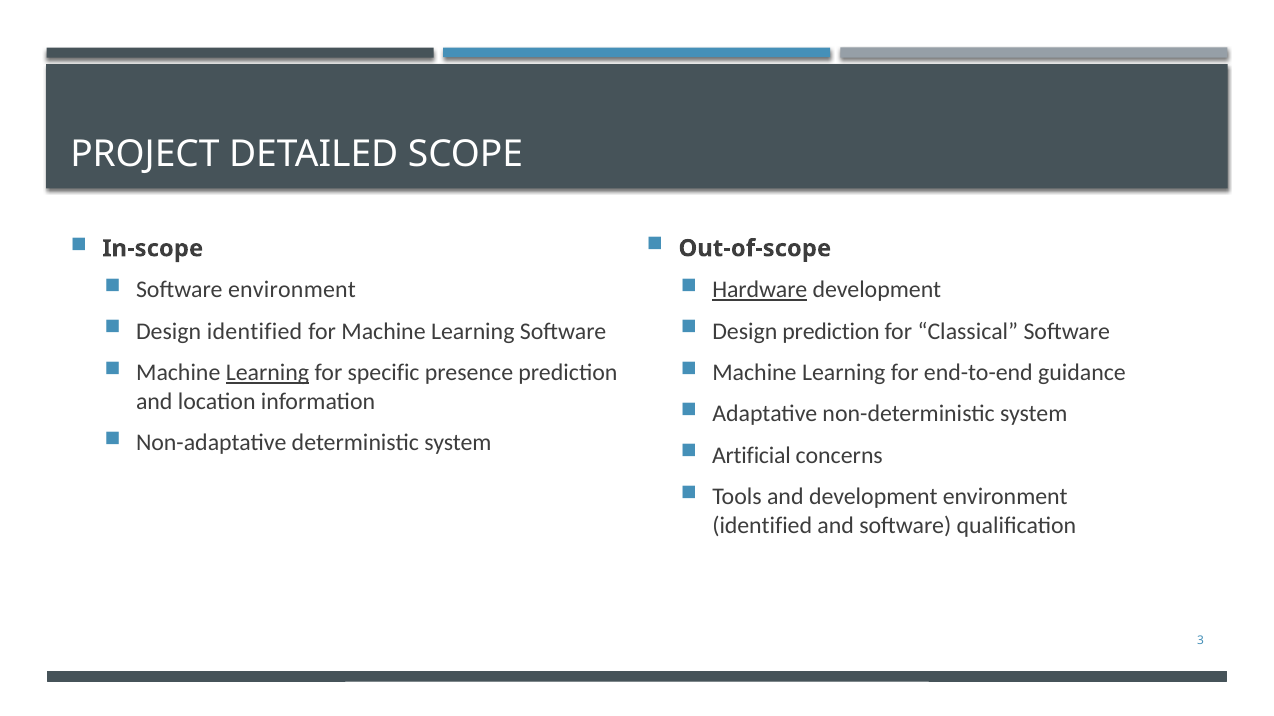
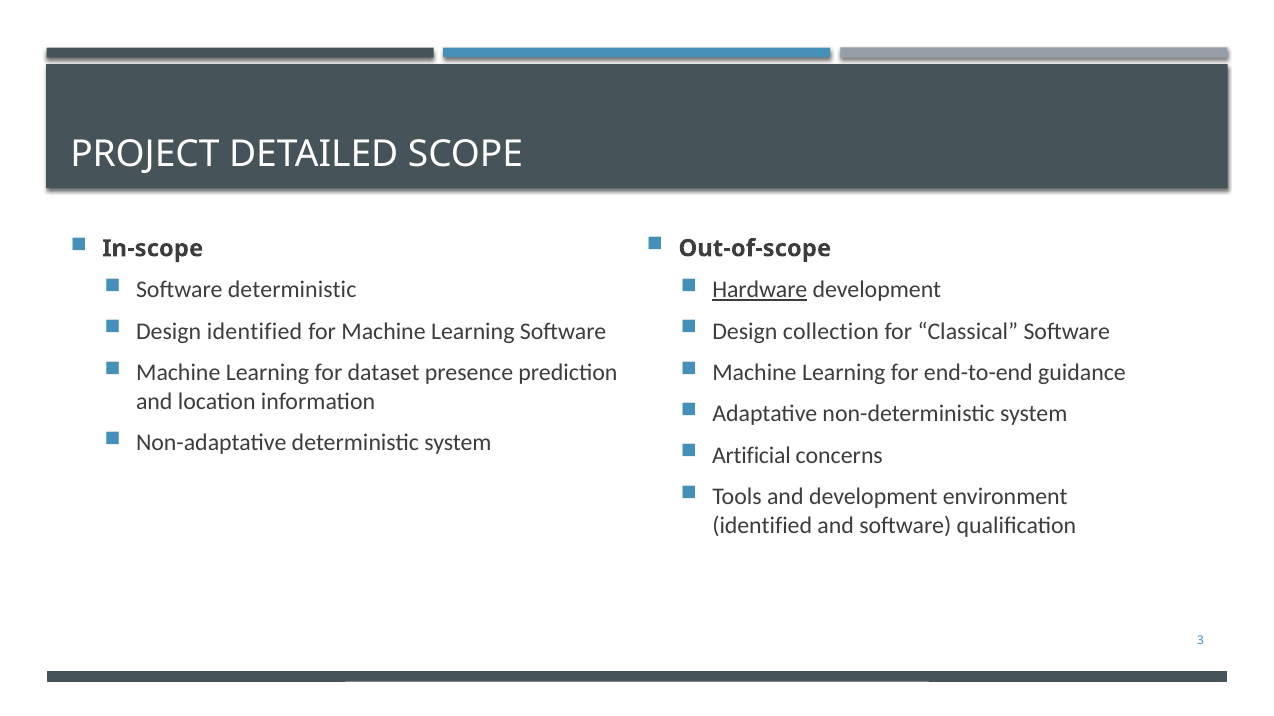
Software environment: environment -> deterministic (292, 290)
Design prediction: prediction -> collection (831, 331)
Learning underline: present -> none (268, 373)
specific: specific -> dataset (384, 373)
